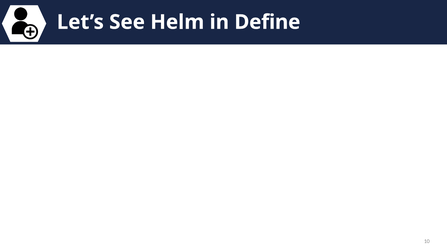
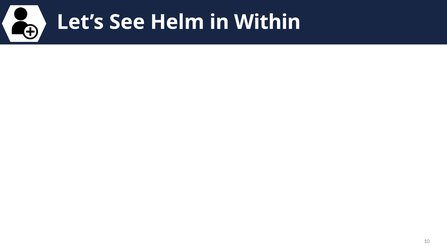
Define: Define -> Within (267, 22)
